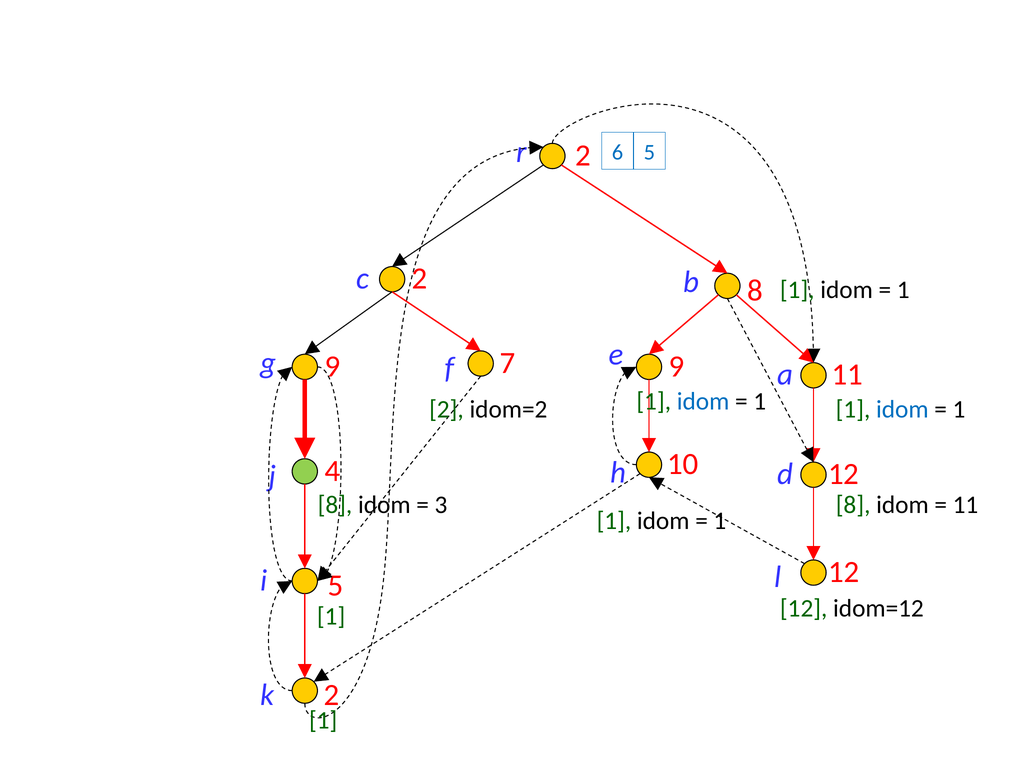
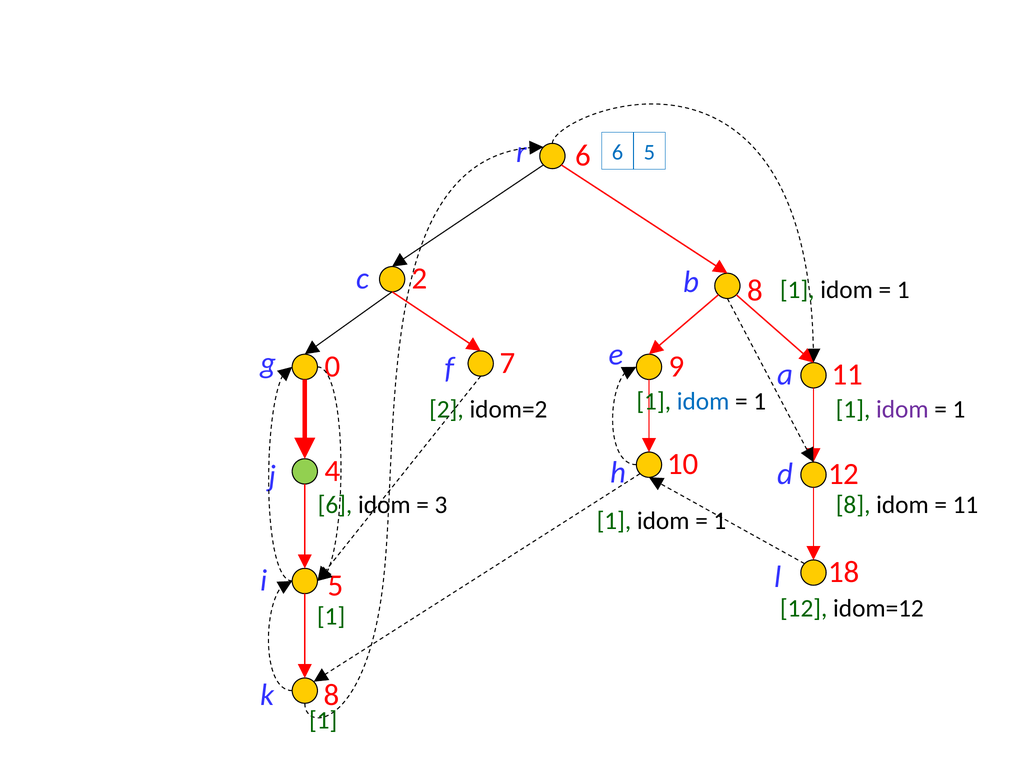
r 2: 2 -> 6 (583, 156)
g 9: 9 -> 0 (332, 366)
idom colour: blue -> purple (902, 409)
8: 8 -> 6 (335, 505)
l 12: 12 -> 18 (844, 572)
k 2: 2 -> 8 (331, 695)
